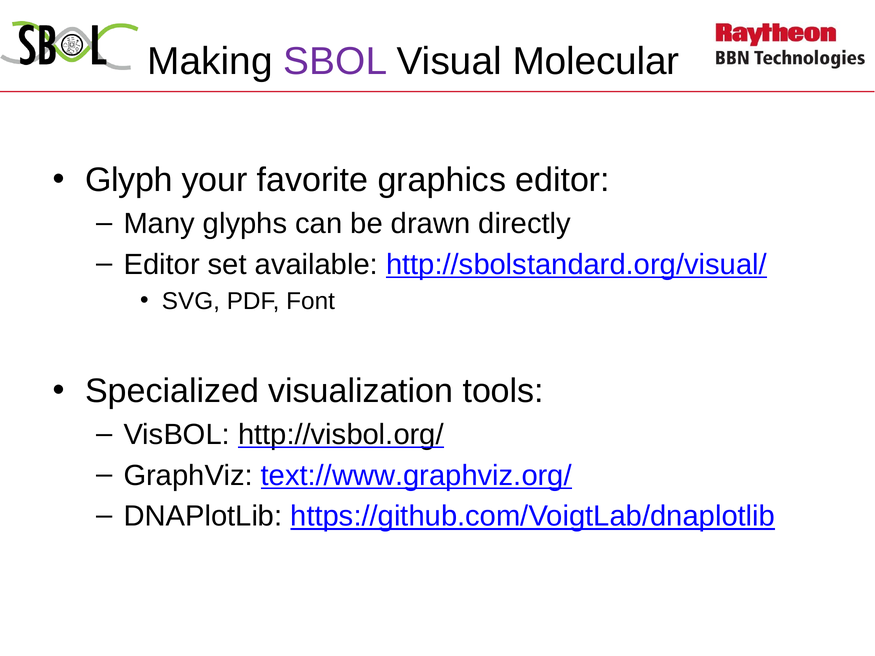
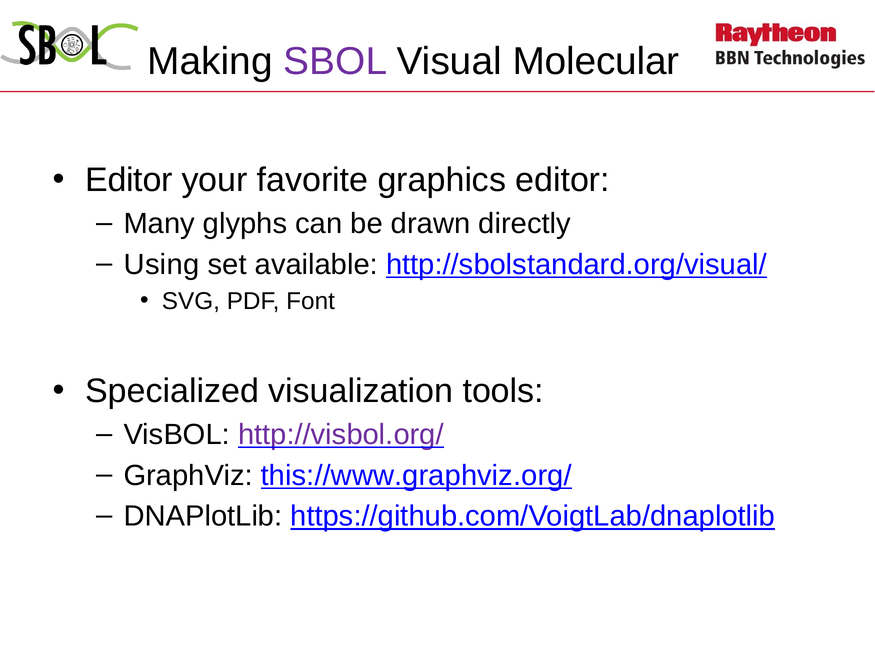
Glyph: Glyph -> Editor (129, 180)
Editor: Editor -> Using (162, 265)
http://visbol.org/ colour: black -> purple (341, 435)
text://www.graphviz.org/: text://www.graphviz.org/ -> this://www.graphviz.org/ (416, 476)
